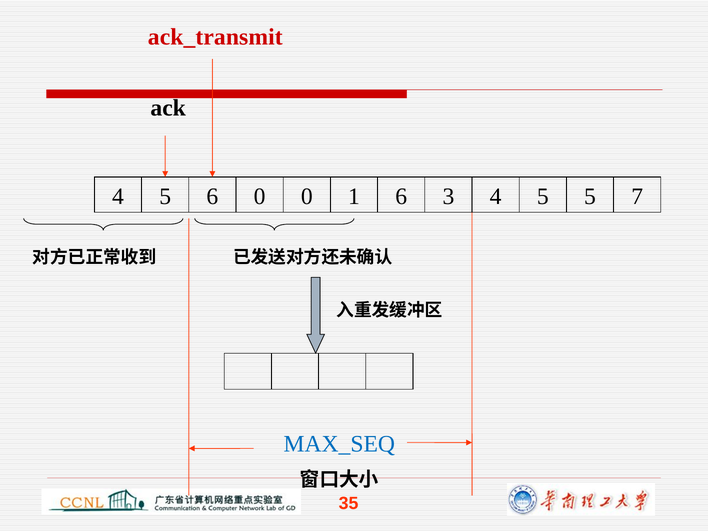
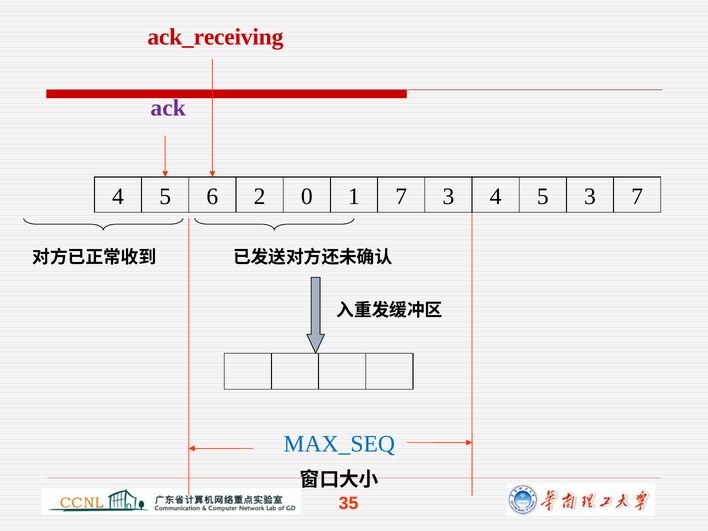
ack_transmit: ack_transmit -> ack_receiving (215, 37)
ack colour: black -> purple (168, 108)
6 0: 0 -> 2 (260, 196)
1 6: 6 -> 7 (401, 196)
5 5: 5 -> 3 (590, 196)
